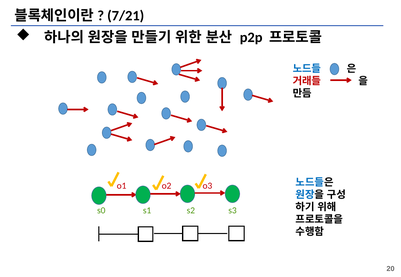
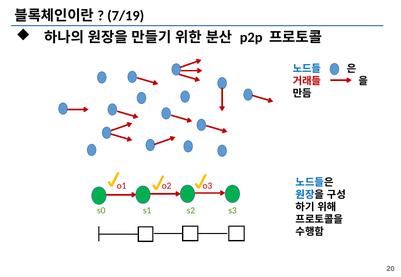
7/21: 7/21 -> 7/19 (126, 16)
